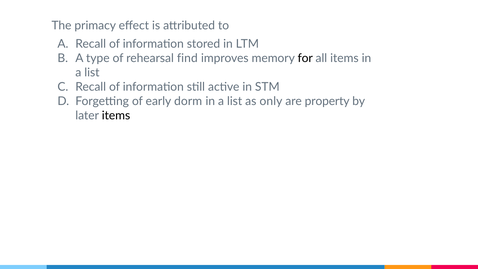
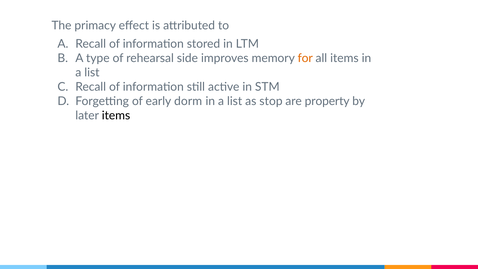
find: find -> side (187, 58)
for colour: black -> orange (305, 58)
only: only -> stop (271, 101)
